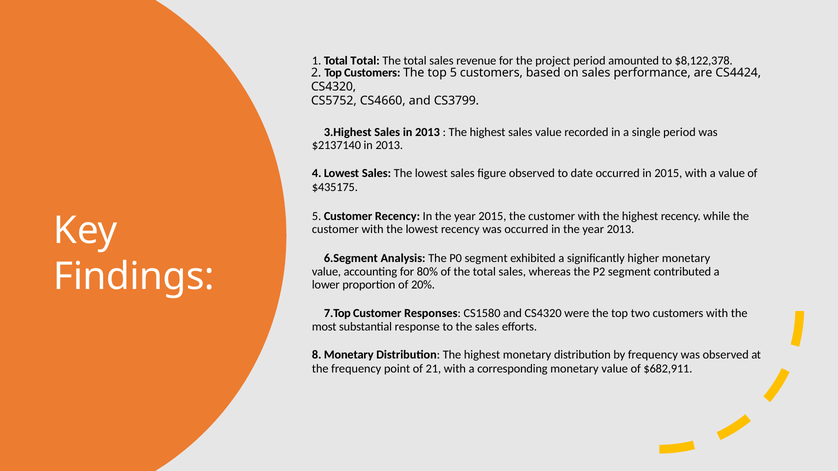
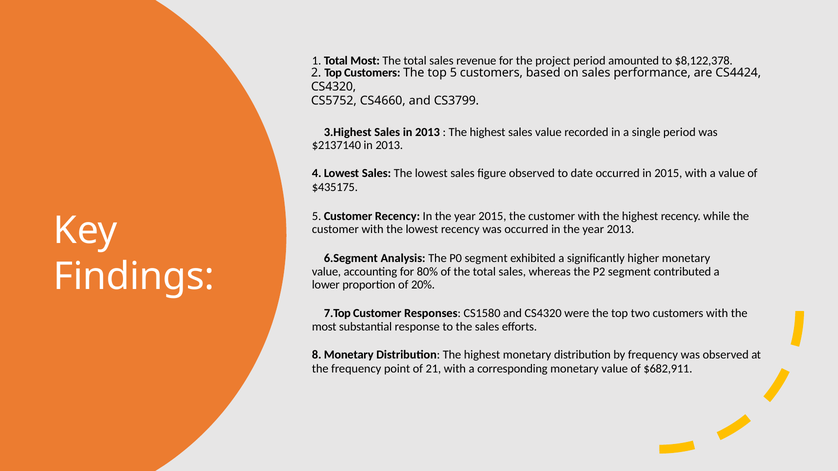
Total Total: Total -> Most (365, 61)
